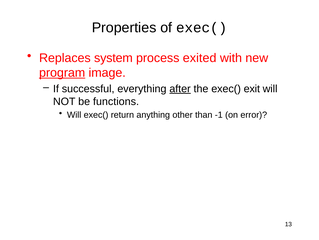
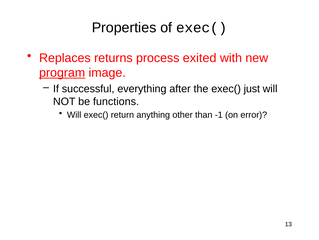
system: system -> returns (113, 58)
after underline: present -> none (180, 88)
exit: exit -> just (252, 88)
